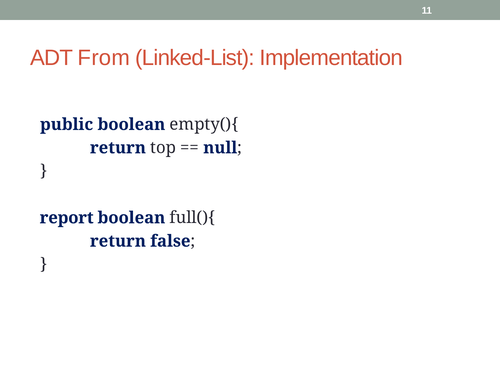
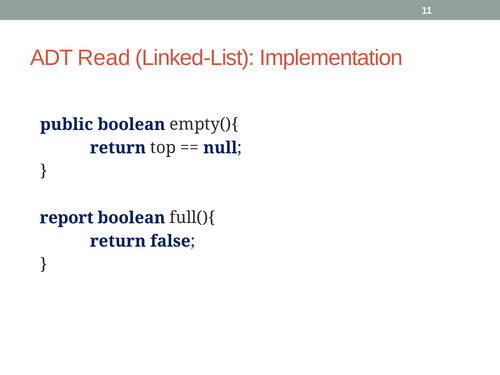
From: From -> Read (104, 58)
